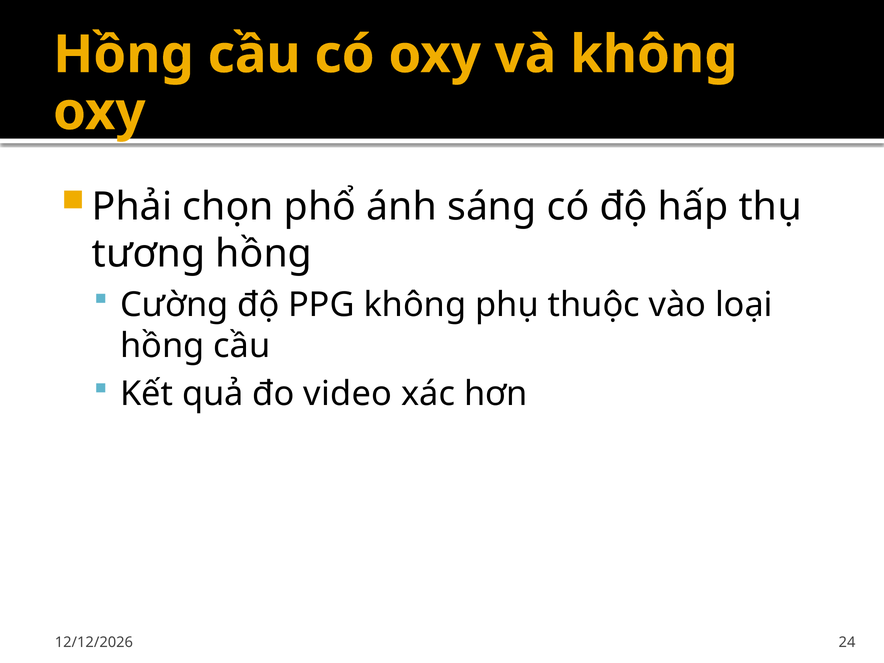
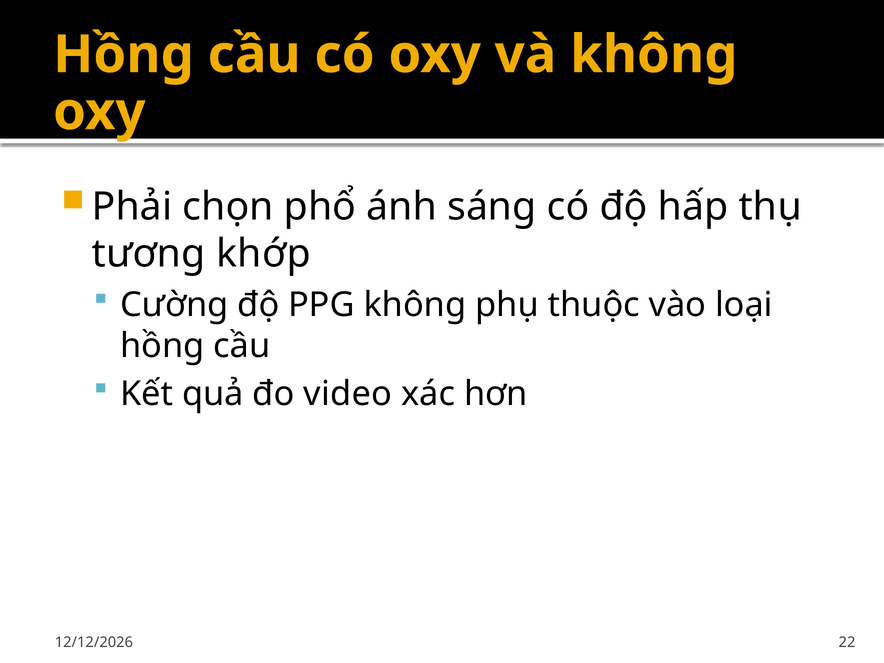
tương hồng: hồng -> khớp (264, 254)
24: 24 -> 22 (847, 642)
